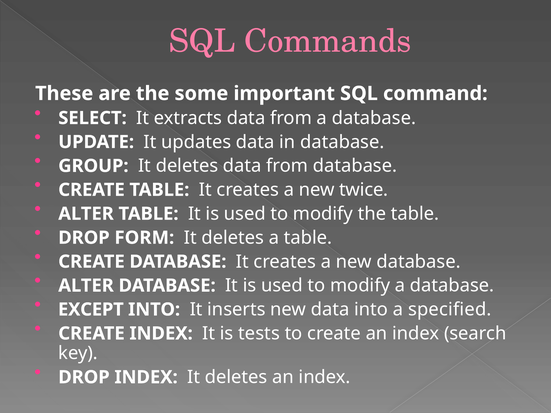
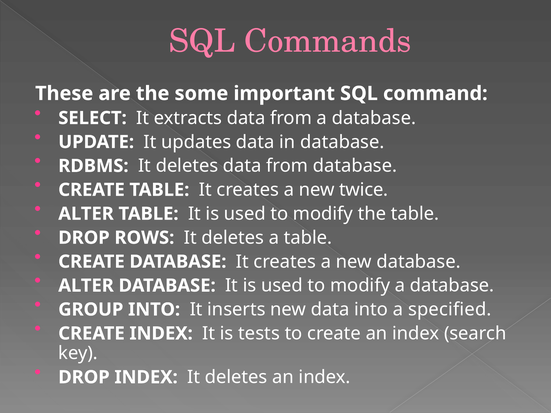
GROUP: GROUP -> RDBMS (93, 166)
FORM: FORM -> ROWS (144, 238)
EXCEPT: EXCEPT -> GROUP (91, 310)
